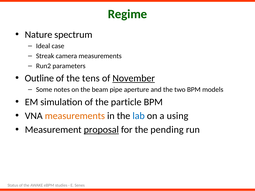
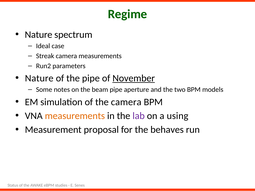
Outline: Outline -> Nature (39, 78)
the tens: tens -> pipe (91, 78)
the particle: particle -> camera (126, 102)
lab colour: blue -> purple (139, 116)
proposal underline: present -> none (101, 130)
pending: pending -> behaves (167, 130)
